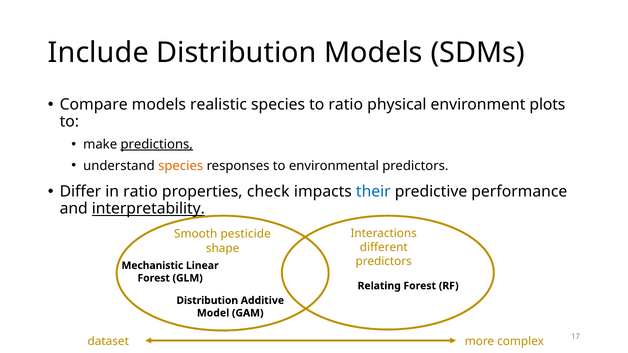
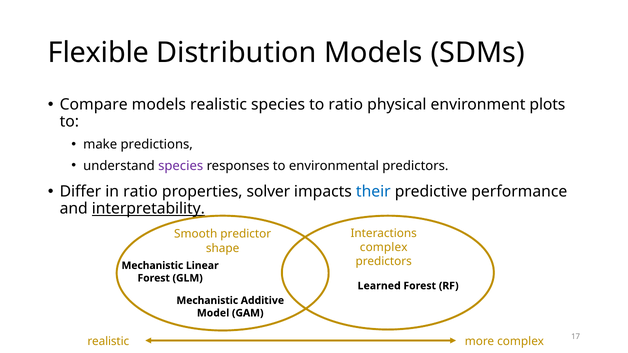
Include: Include -> Flexible (98, 53)
predictions underline: present -> none (157, 144)
species colour: orange -> purple (181, 166)
check: check -> solver (268, 192)
pesticide: pesticide -> predictor (246, 234)
different: different -> complex (384, 247)
Relating: Relating -> Learned (379, 286)
Distribution: Distribution -> Mechanistic (207, 301)
dataset: dataset -> realistic (108, 342)
